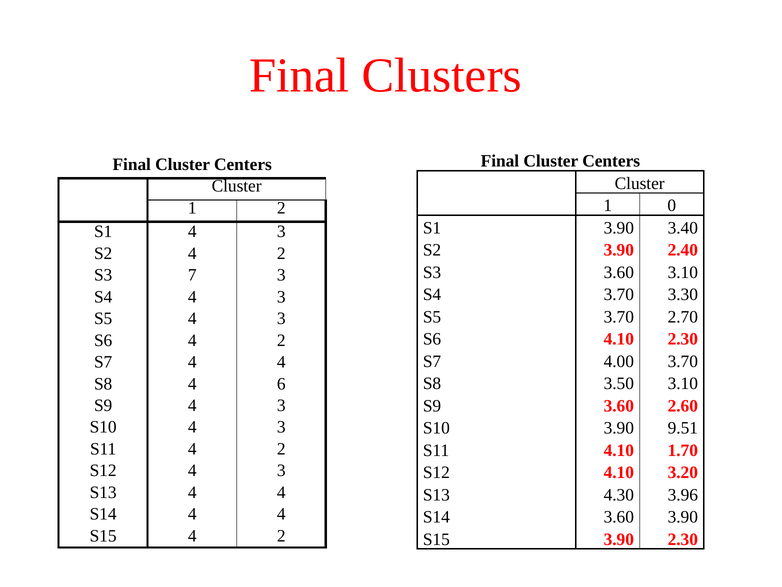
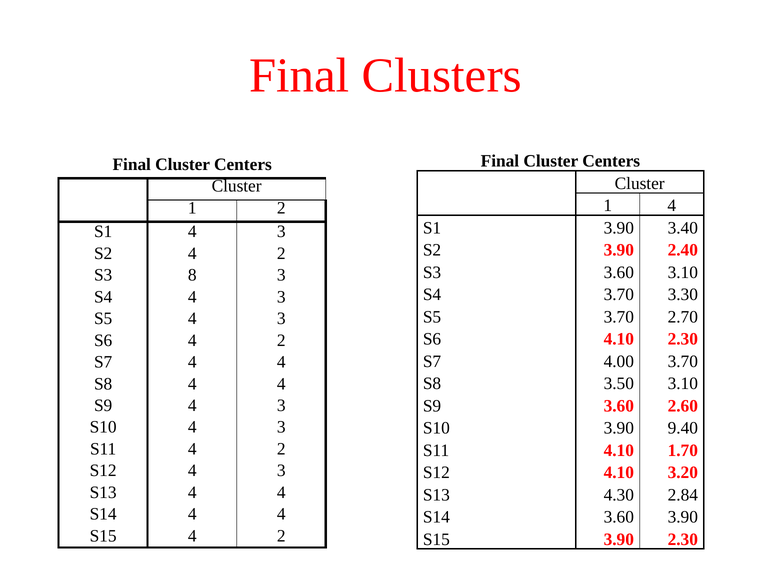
1 0: 0 -> 4 (672, 206)
7: 7 -> 8 (192, 275)
S8 4 6: 6 -> 4 (281, 383)
9.51: 9.51 -> 9.40 (683, 428)
3.96: 3.96 -> 2.84 (683, 494)
